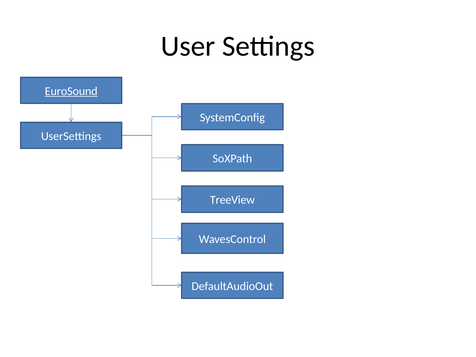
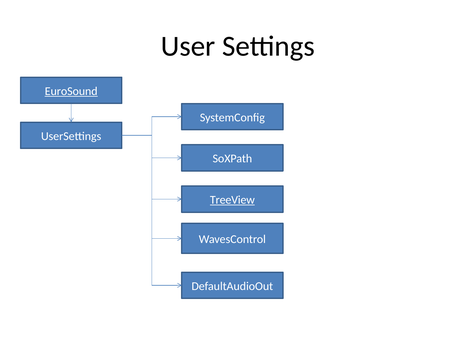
TreeView underline: none -> present (232, 200)
